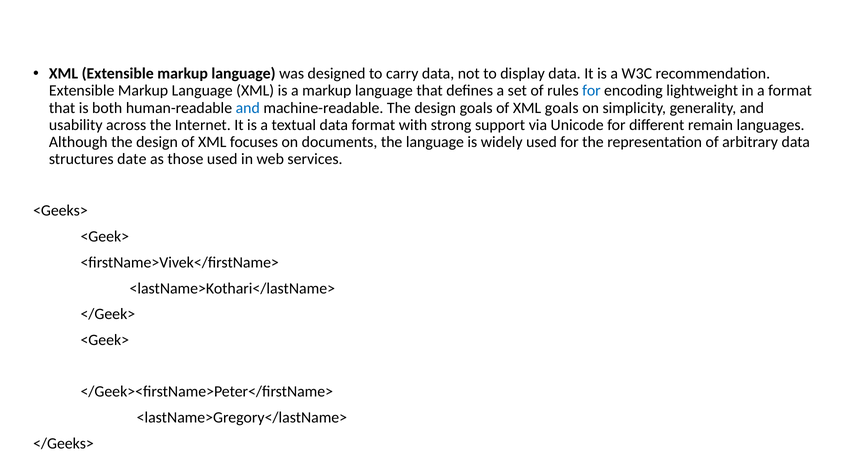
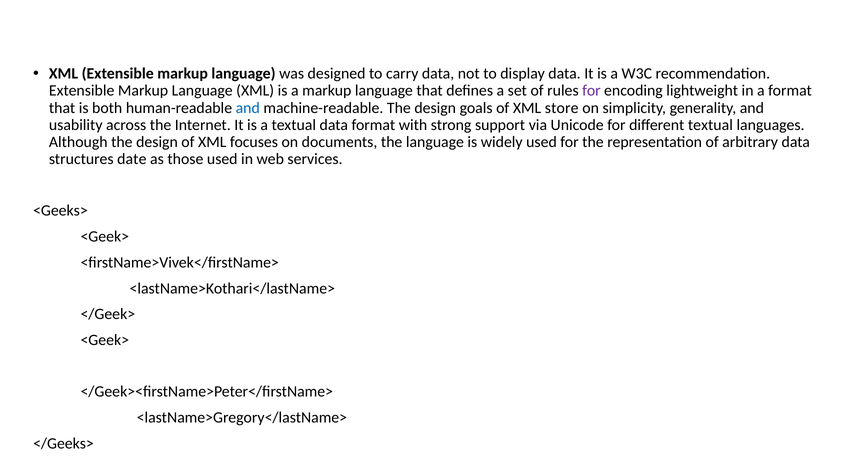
for colour: blue -> purple (591, 91)
XML goals: goals -> store (562, 108)
different remain: remain -> textual (710, 125)
